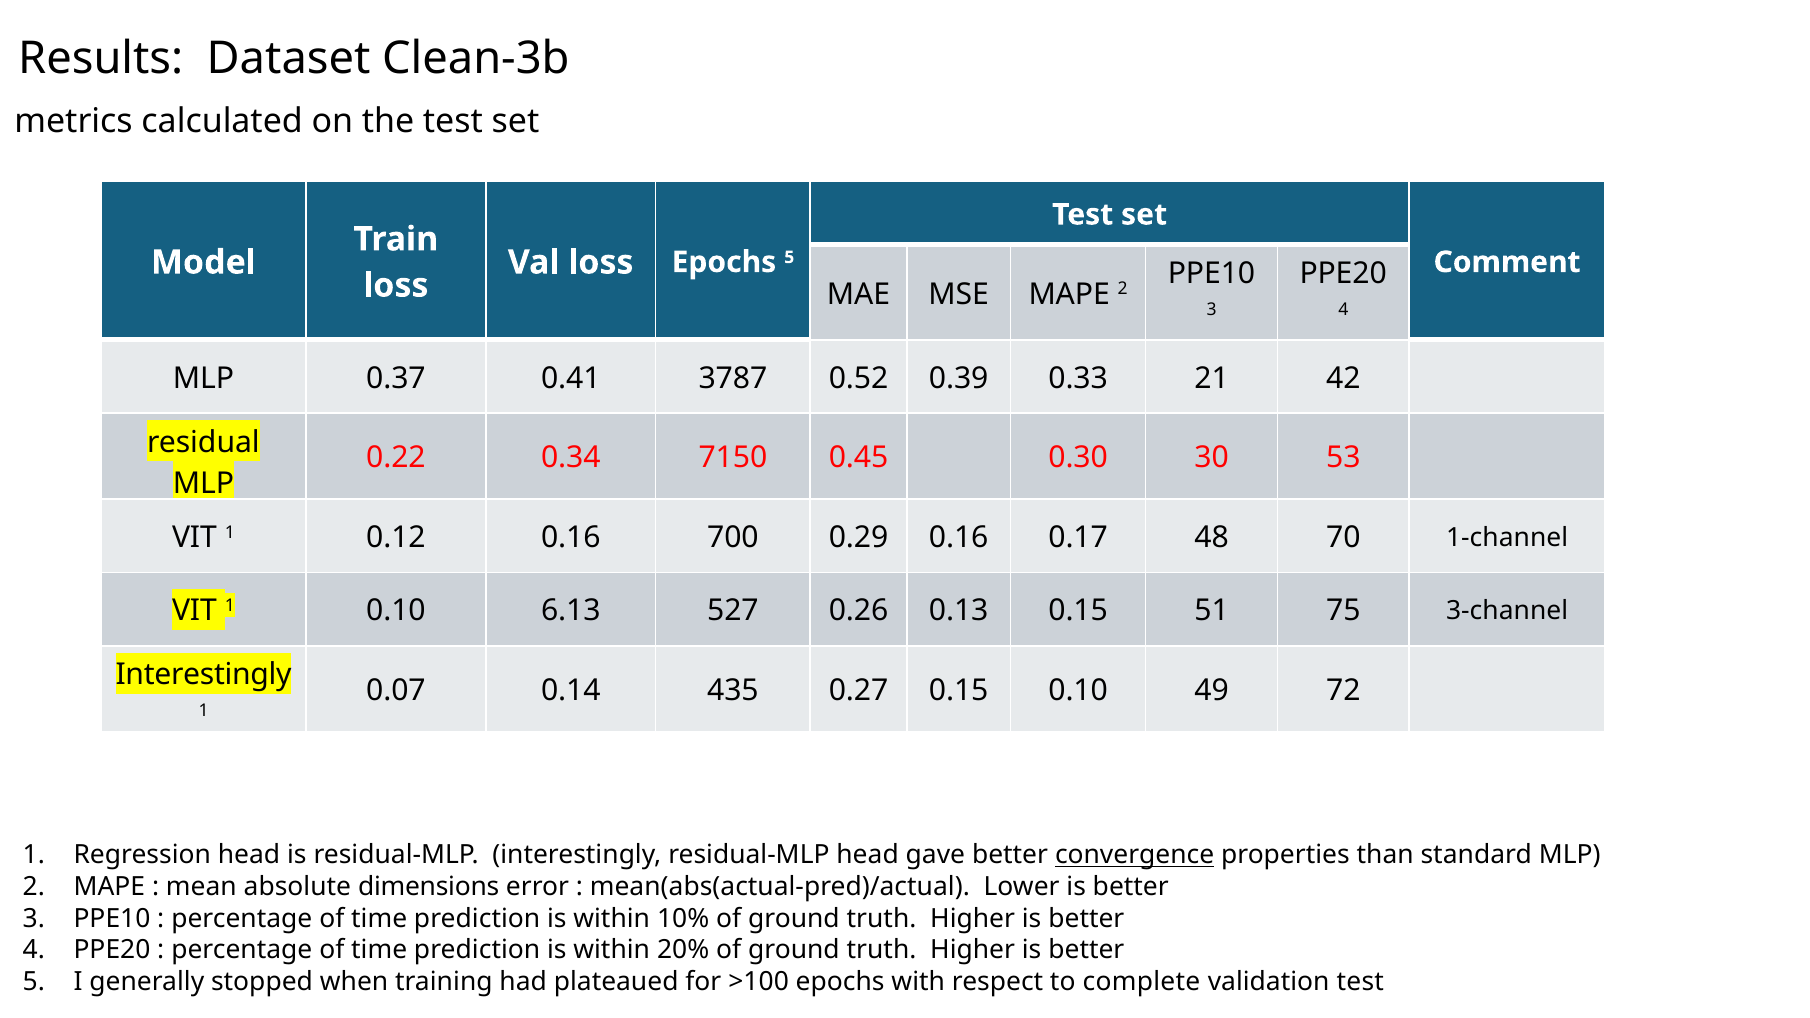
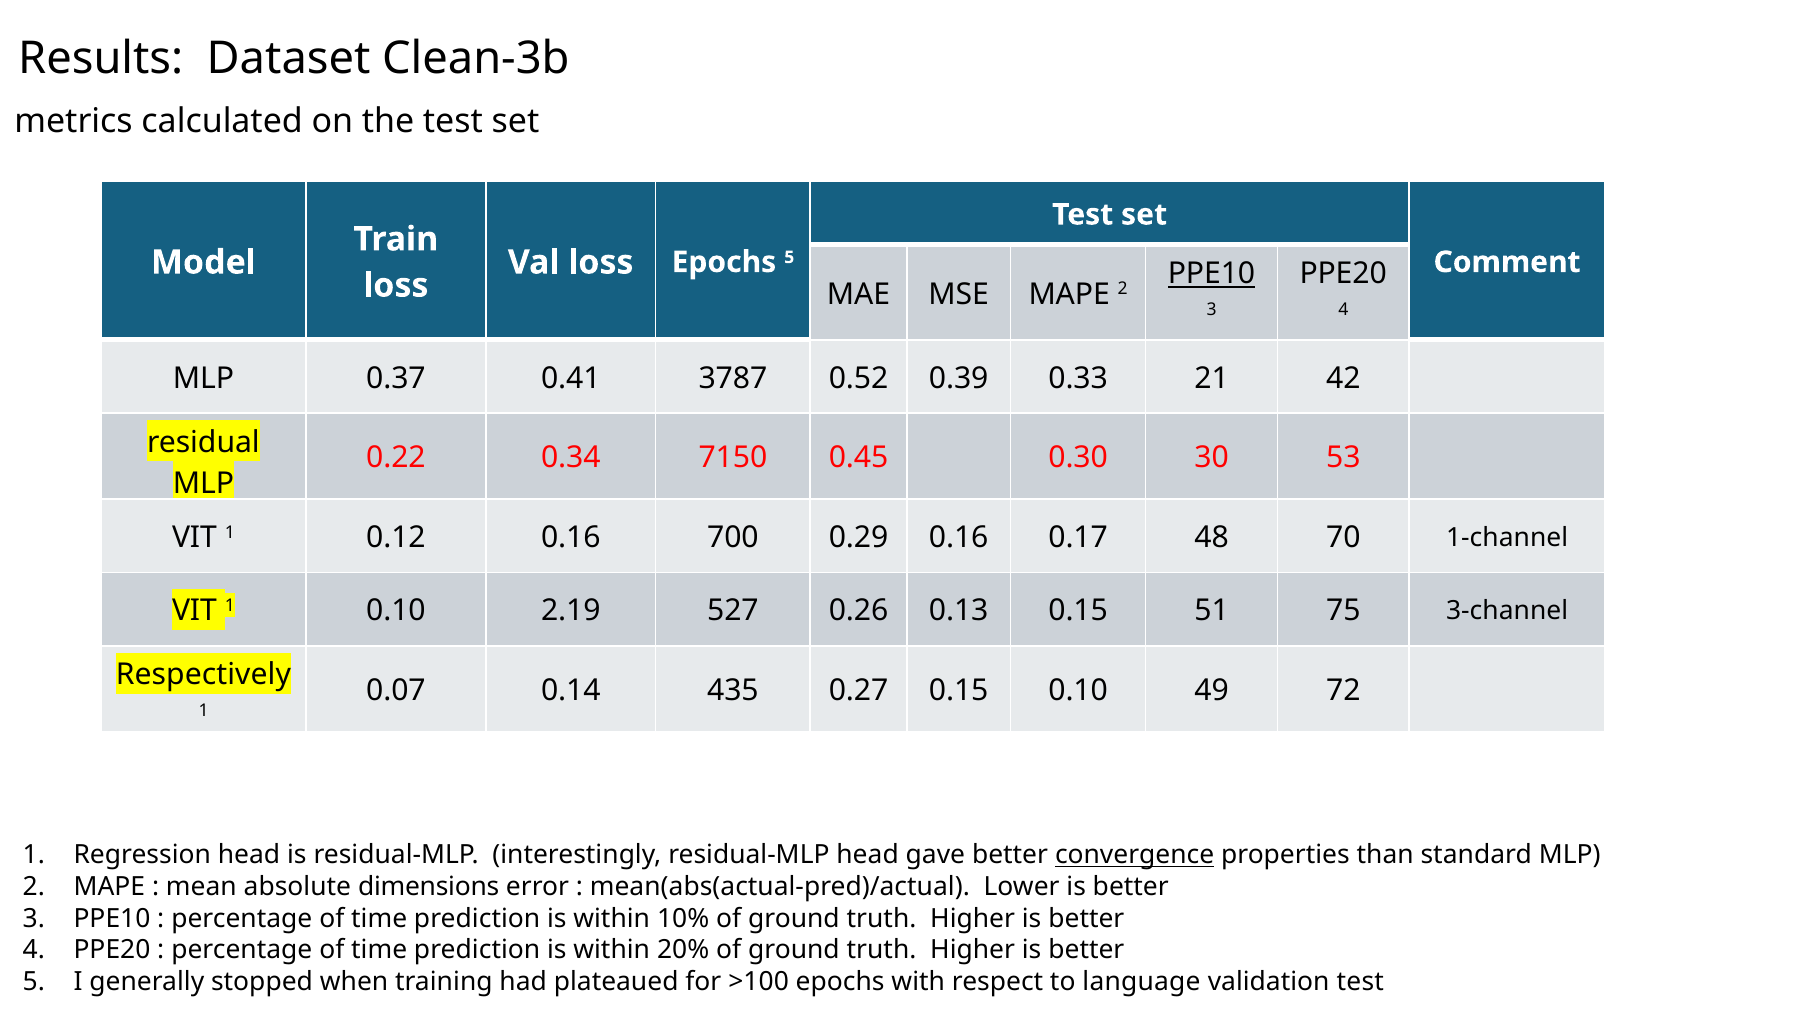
PPE10 underline: none -> present (1212, 274)
6.13: 6.13 -> 2.19 (571, 611)
Interestingly: Interestingly -> Respectively (203, 675)
complete: complete -> language (1142, 982)
